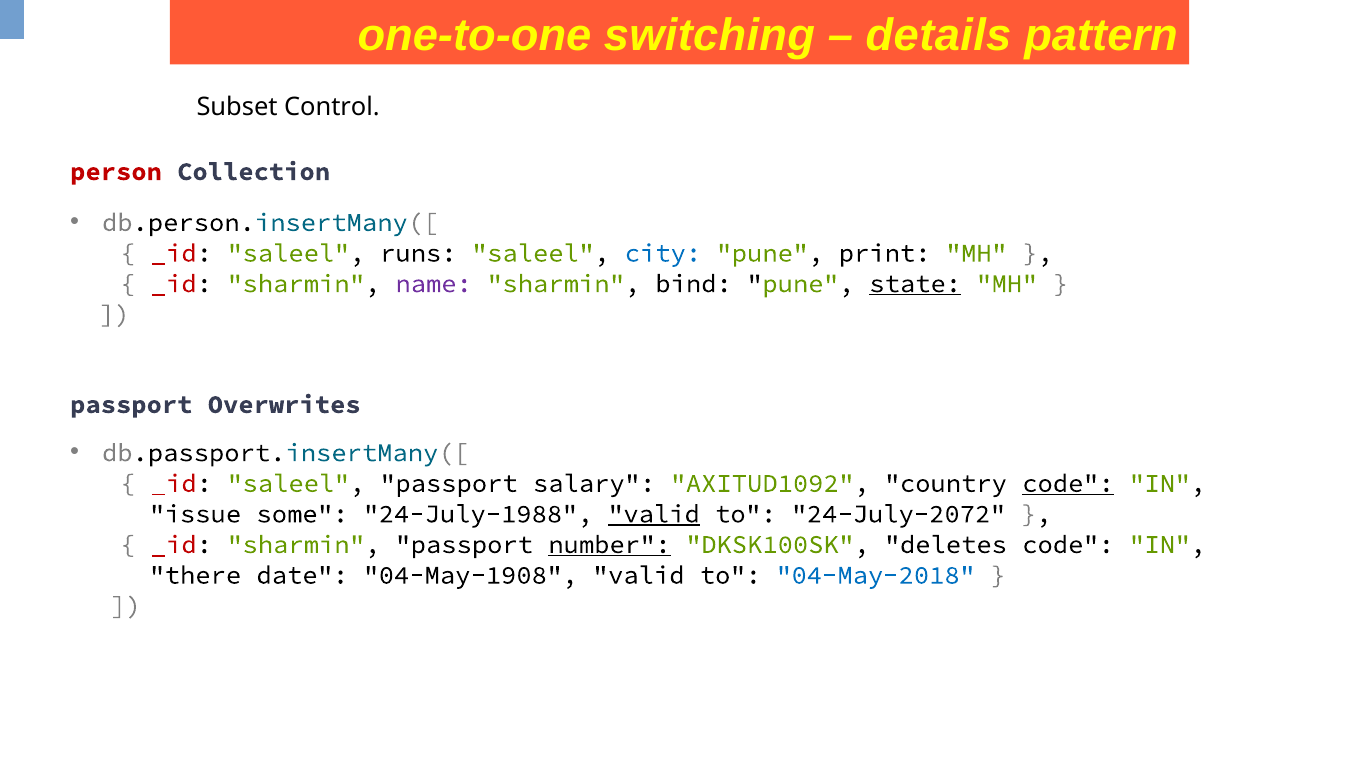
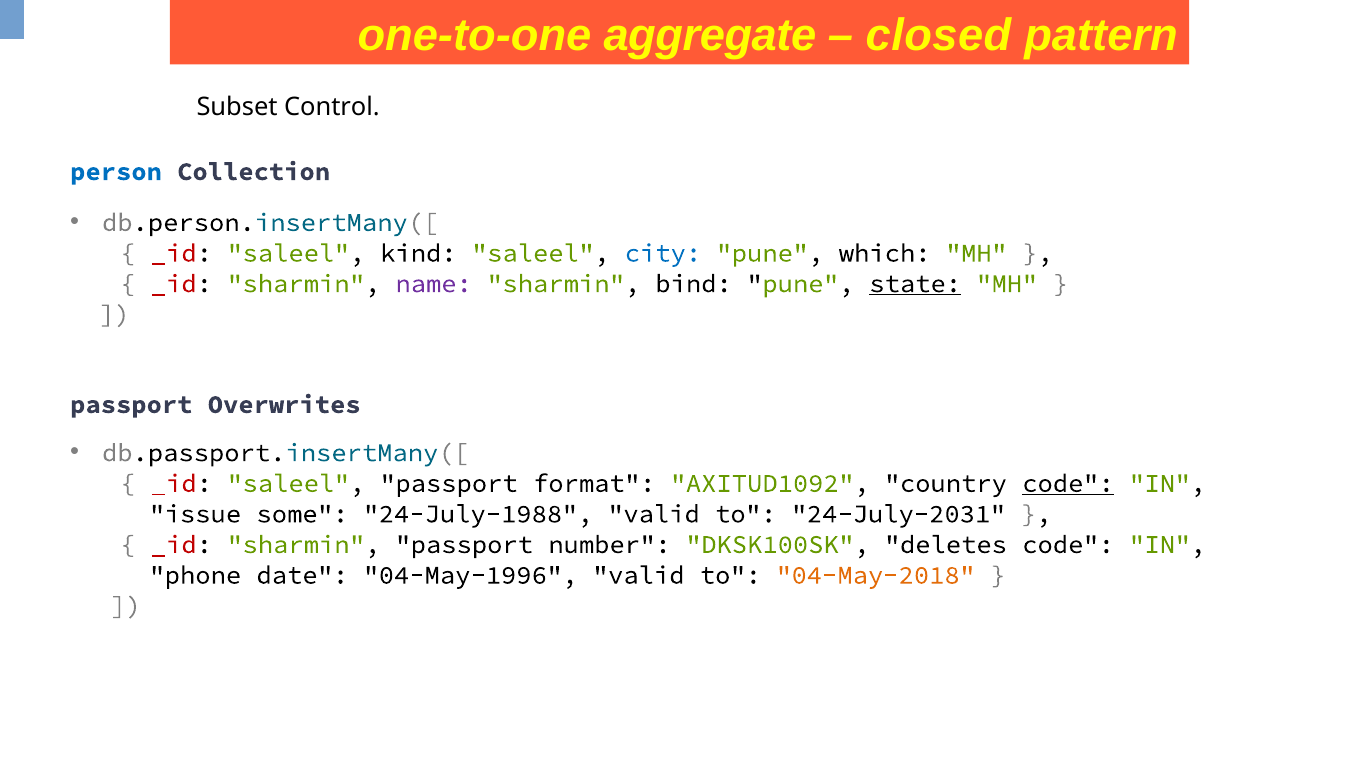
switching: switching -> aggregate (710, 35)
details: details -> closed (939, 35)
person colour: red -> blue (116, 171)
runs: runs -> kind (418, 253)
print: print -> which (885, 253)
salary: salary -> format (594, 483)
valid underline: present -> none (654, 514)
24-July-2072: 24-July-2072 -> 24-July-2031 (899, 514)
number underline: present -> none (609, 544)
there: there -> phone (195, 575)
04-May-1908: 04-May-1908 -> 04-May-1996 (470, 575)
04-May-2018 colour: blue -> orange (876, 575)
